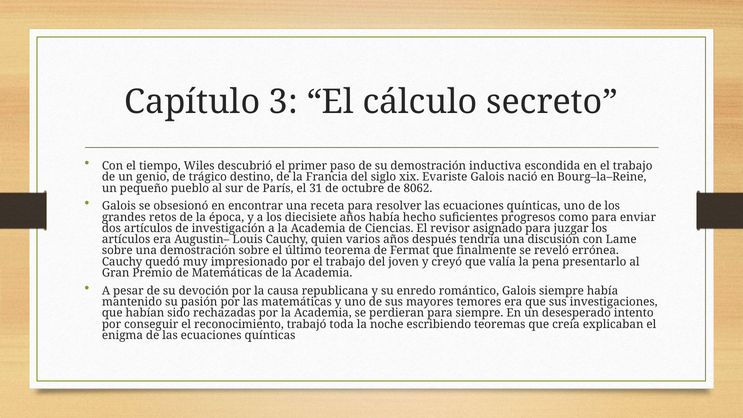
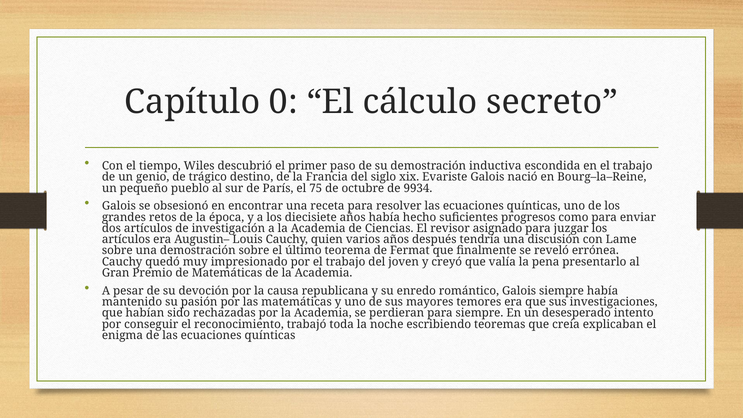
3: 3 -> 0 (283, 102)
31: 31 -> 75 (316, 188)
8062: 8062 -> 9934 (418, 188)
